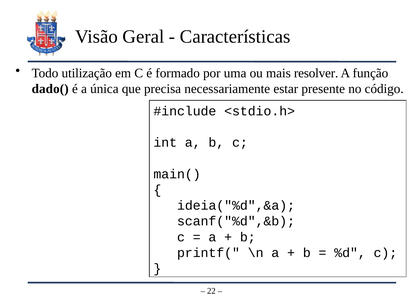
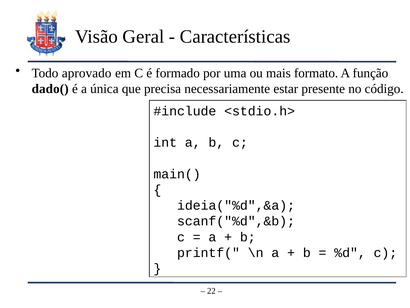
utilização: utilização -> aprovado (87, 73)
resolver: resolver -> formato (316, 73)
